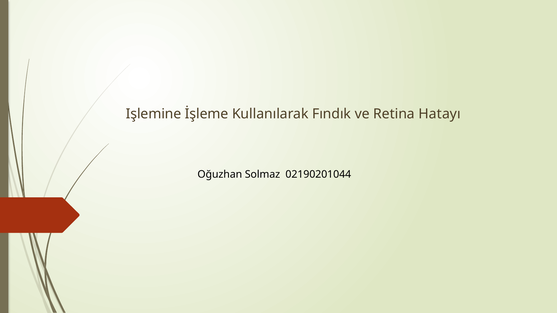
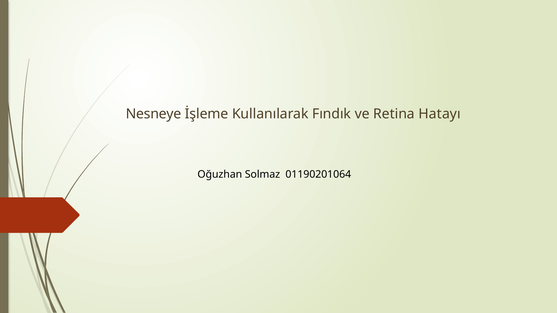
Işlemine: Işlemine -> Nesneye (154, 114)
02190201044: 02190201044 -> 01190201064 (318, 174)
